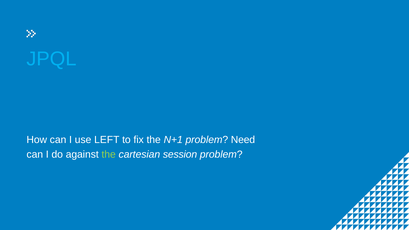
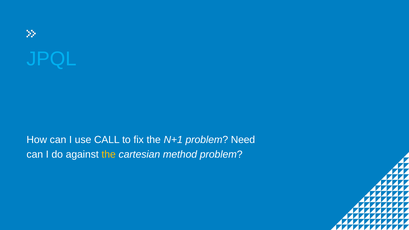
LEFT: LEFT -> CALL (107, 140)
the colour: light green -> yellow (109, 155)
session: session -> method (180, 155)
